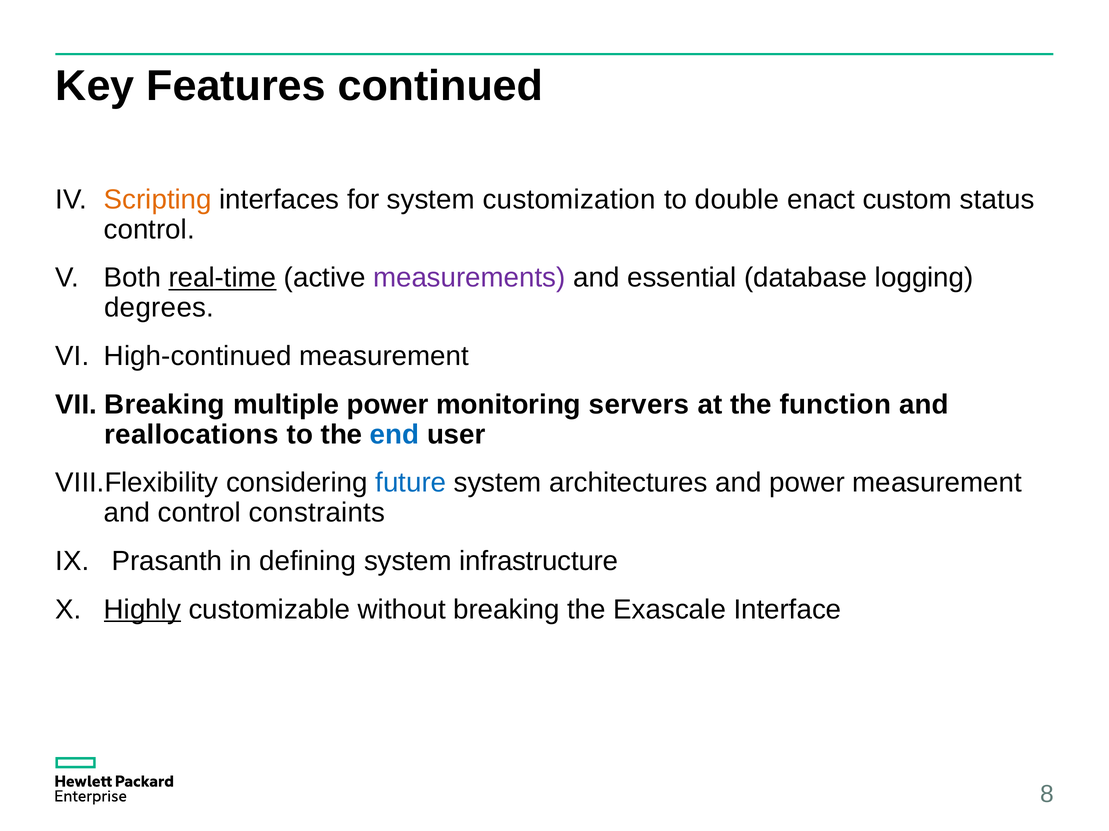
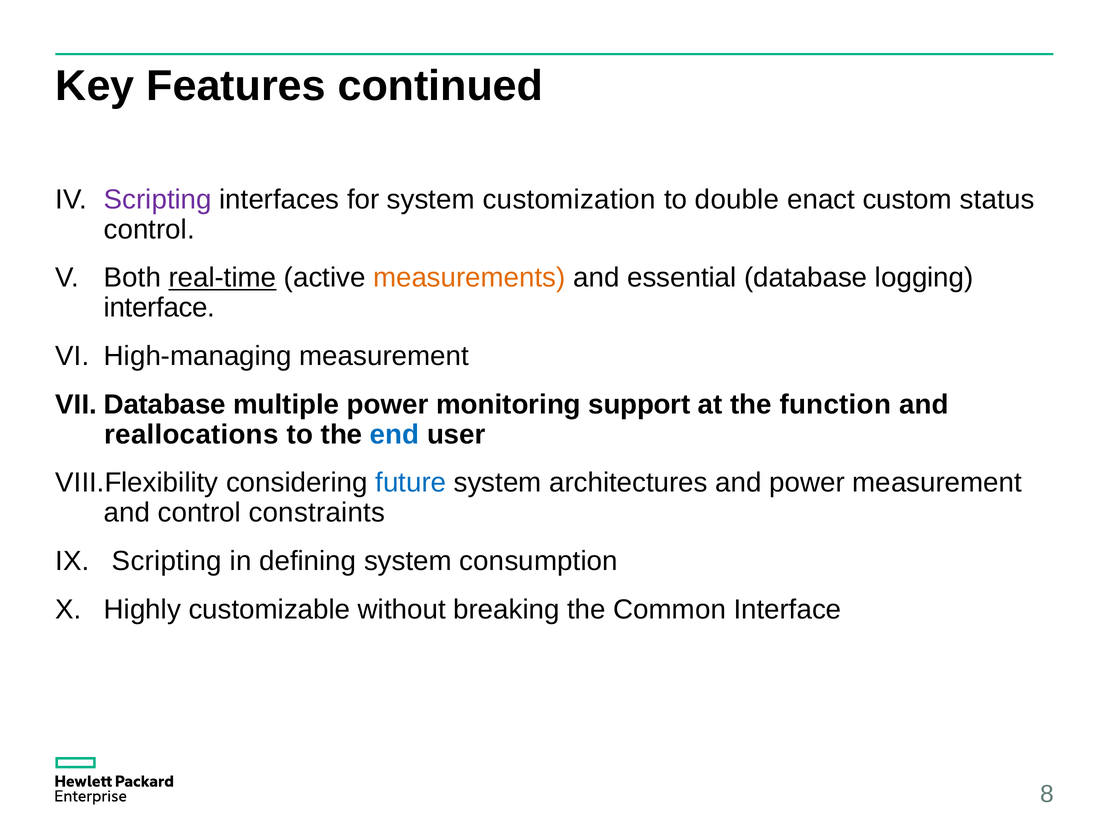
Scripting colour: orange -> purple (158, 200)
measurements colour: purple -> orange (469, 278)
degrees: degrees -> interface (159, 308)
High-continued: High-continued -> High-managing (198, 356)
Breaking: Breaking -> Database (165, 405)
servers: servers -> support (639, 405)
Prasanth: Prasanth -> Scripting (167, 562)
infrastructure: infrastructure -> consumption (539, 562)
Highly underline: present -> none (142, 610)
Exascale: Exascale -> Common (670, 610)
